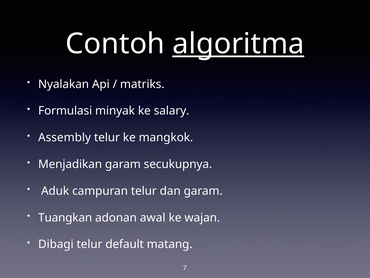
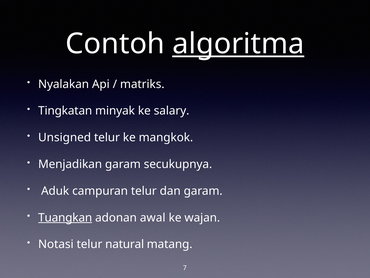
Formulasi: Formulasi -> Tingkatan (65, 111)
Assembly: Assembly -> Unsigned (65, 137)
Tuangkan underline: none -> present (65, 217)
Dibagi: Dibagi -> Notasi (56, 244)
default: default -> natural (125, 244)
